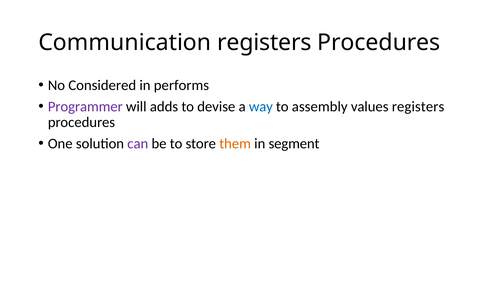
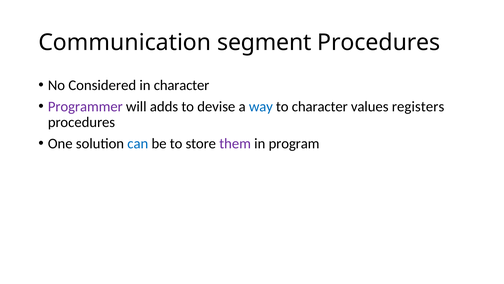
Communication registers: registers -> segment (264, 42)
in performs: performs -> character (182, 85)
to assembly: assembly -> character (320, 106)
can colour: purple -> blue (138, 143)
them colour: orange -> purple (235, 143)
segment: segment -> program (294, 143)
